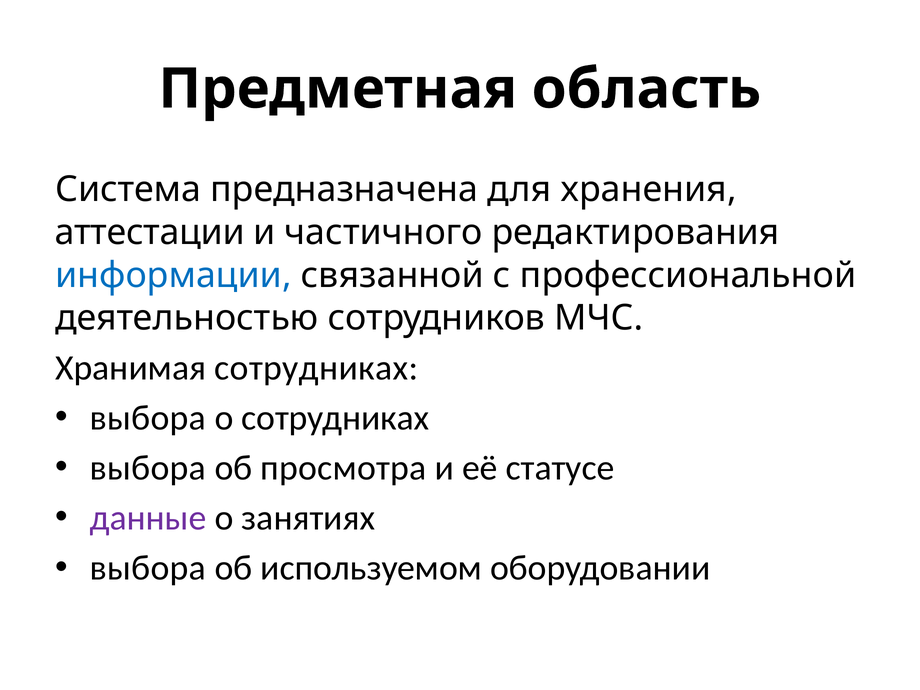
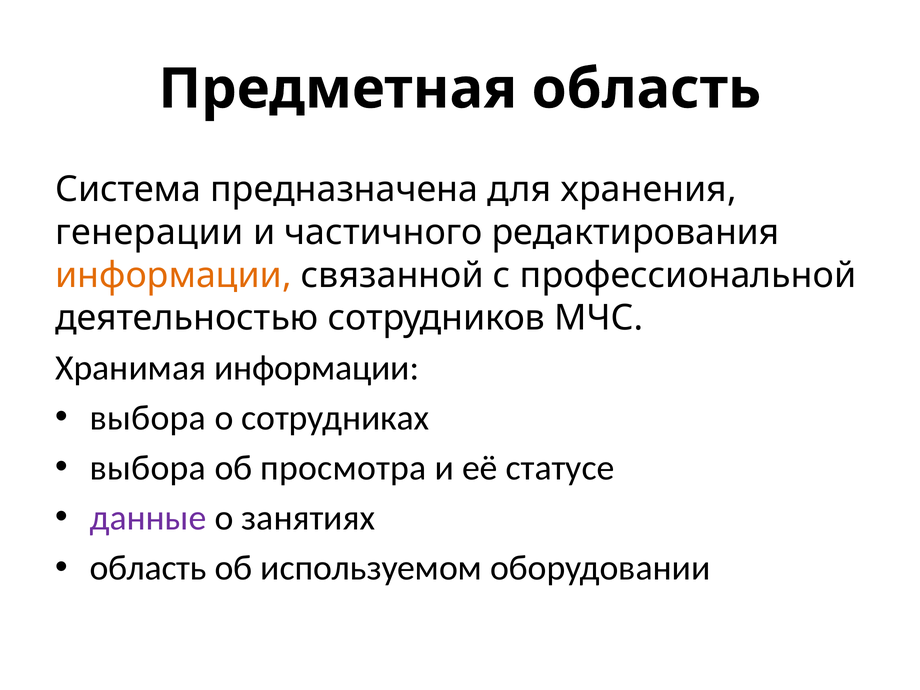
аттестации: аттестации -> генерации (149, 232)
информации colour: blue -> orange (173, 275)
Хранимая сотрудниках: сотрудниках -> информации (317, 368)
выбора: выбора -> область (148, 568)
